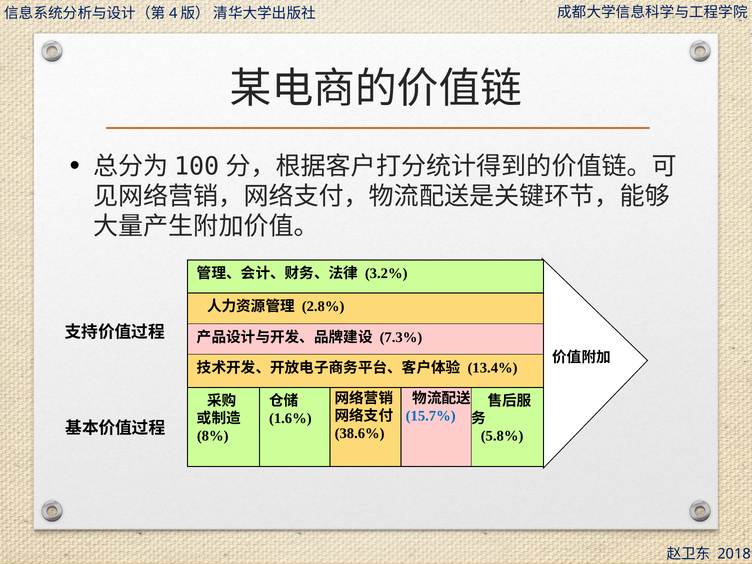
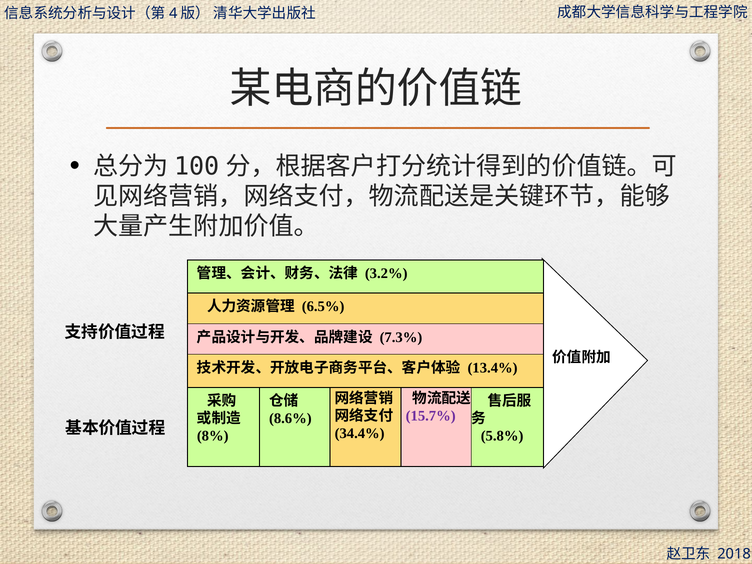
2.8%: 2.8% -> 6.5% (323, 307)
15.7% colour: blue -> purple (431, 416)
1.6%: 1.6% -> 8.6% (290, 419)
38.6%: 38.6% -> 34.4% (360, 433)
